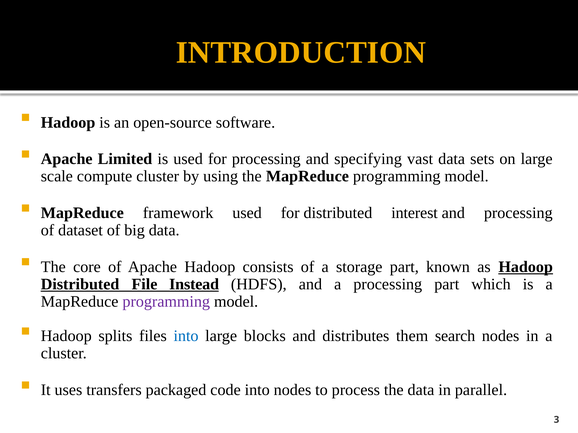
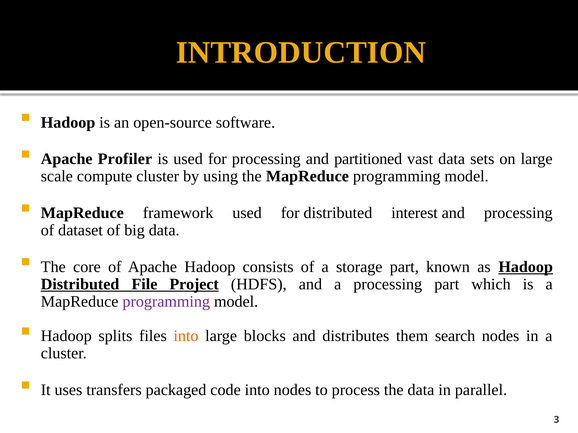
Limited: Limited -> Profiler (125, 159)
specifying: specifying -> partitioned (368, 159)
Instead: Instead -> Project (194, 284)
into colour: blue -> orange (186, 336)
